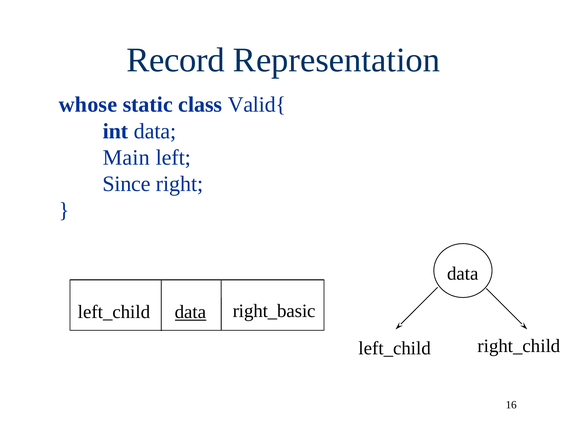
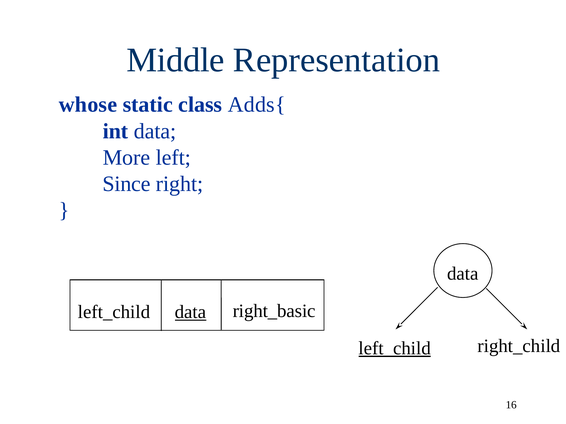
Record: Record -> Middle (176, 60)
Valid{: Valid{ -> Adds{ (257, 105)
Main: Main -> More (127, 158)
left_child underline: none -> present (395, 349)
